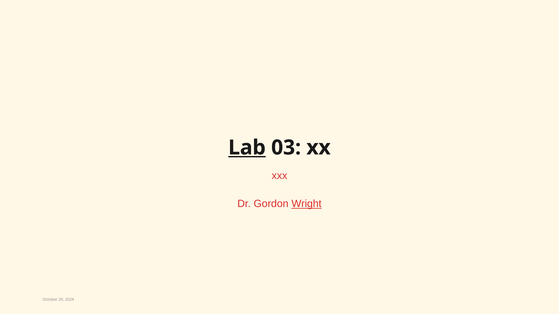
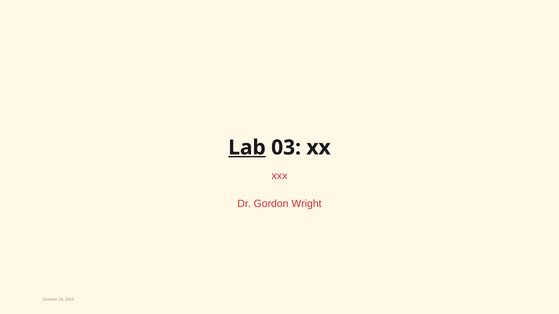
Wright underline: present -> none (307, 204)
